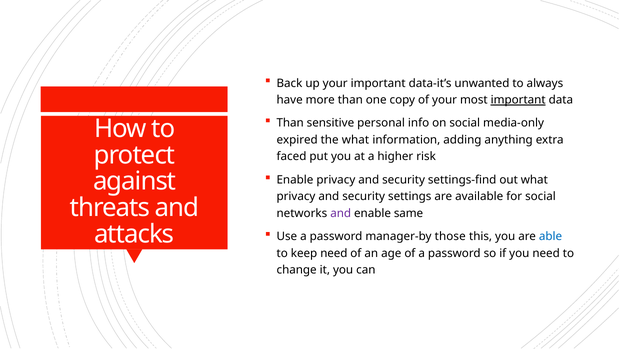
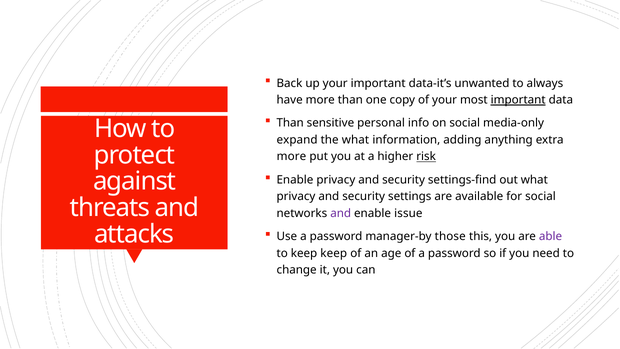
expired: expired -> expand (297, 140)
faced: faced -> more (291, 157)
risk underline: none -> present (426, 157)
same: same -> issue (408, 213)
able colour: blue -> purple (551, 236)
keep need: need -> keep (334, 253)
